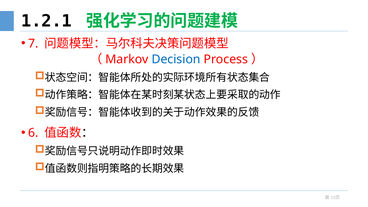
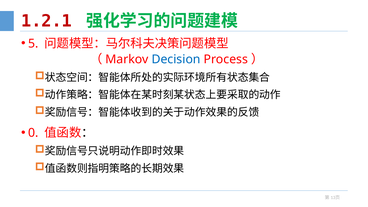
1.2.1 colour: black -> red (47, 21)
7: 7 -> 5 (33, 44)
6: 6 -> 0 (33, 133)
